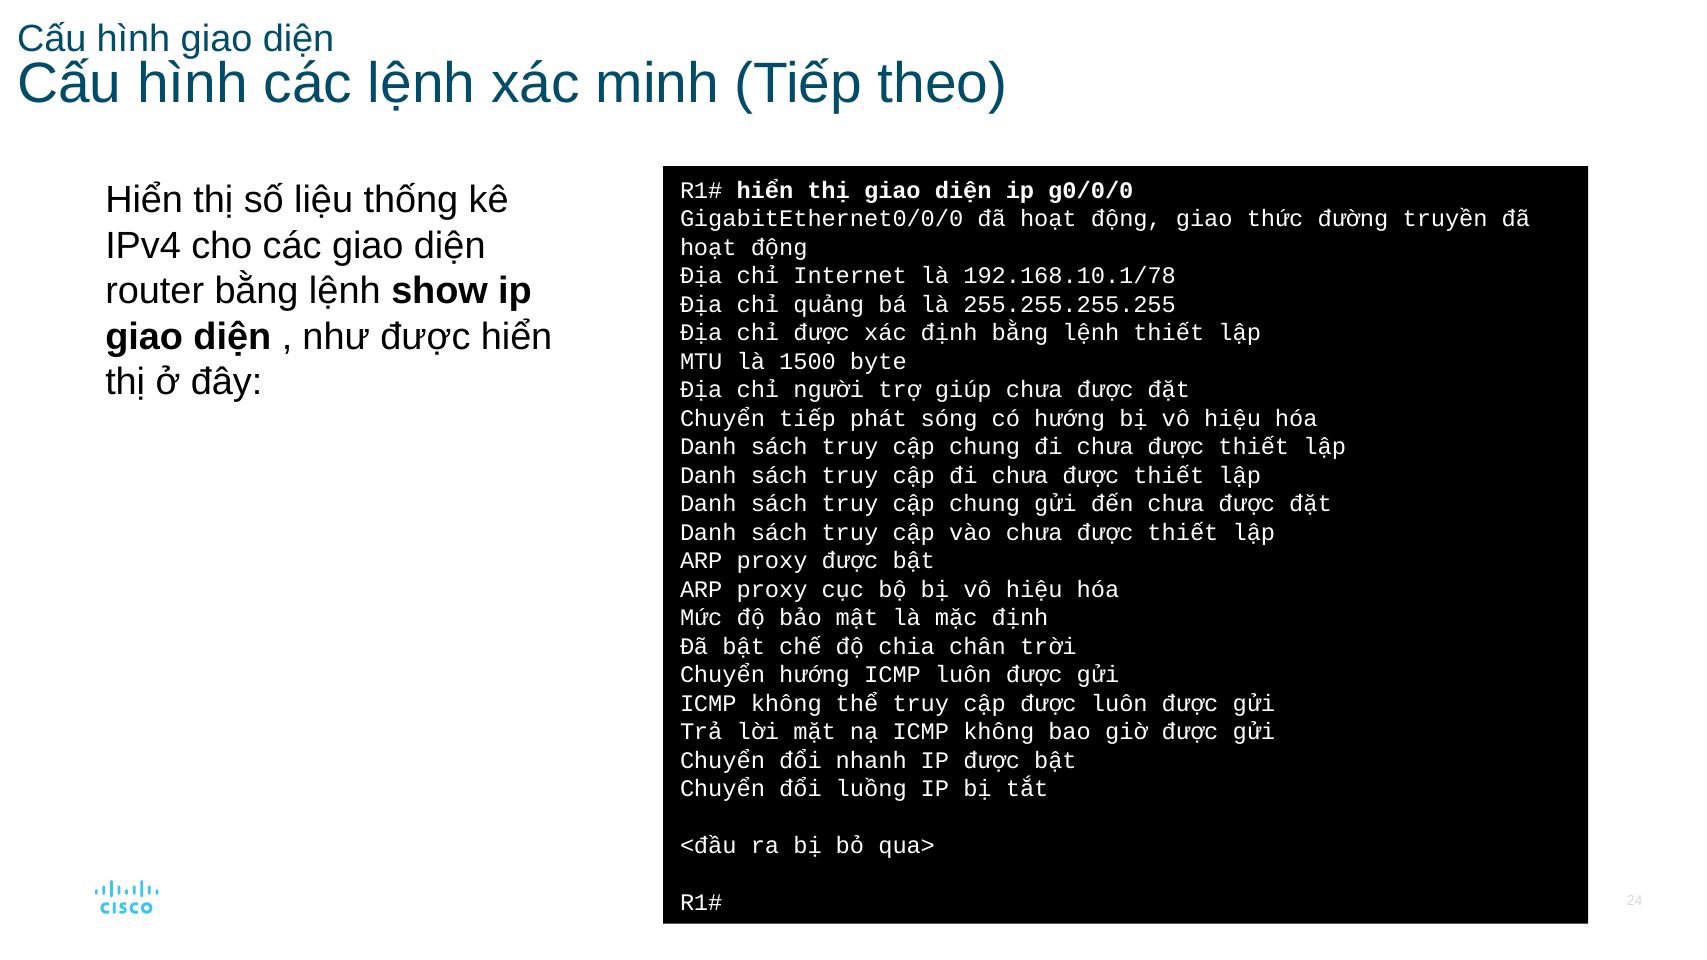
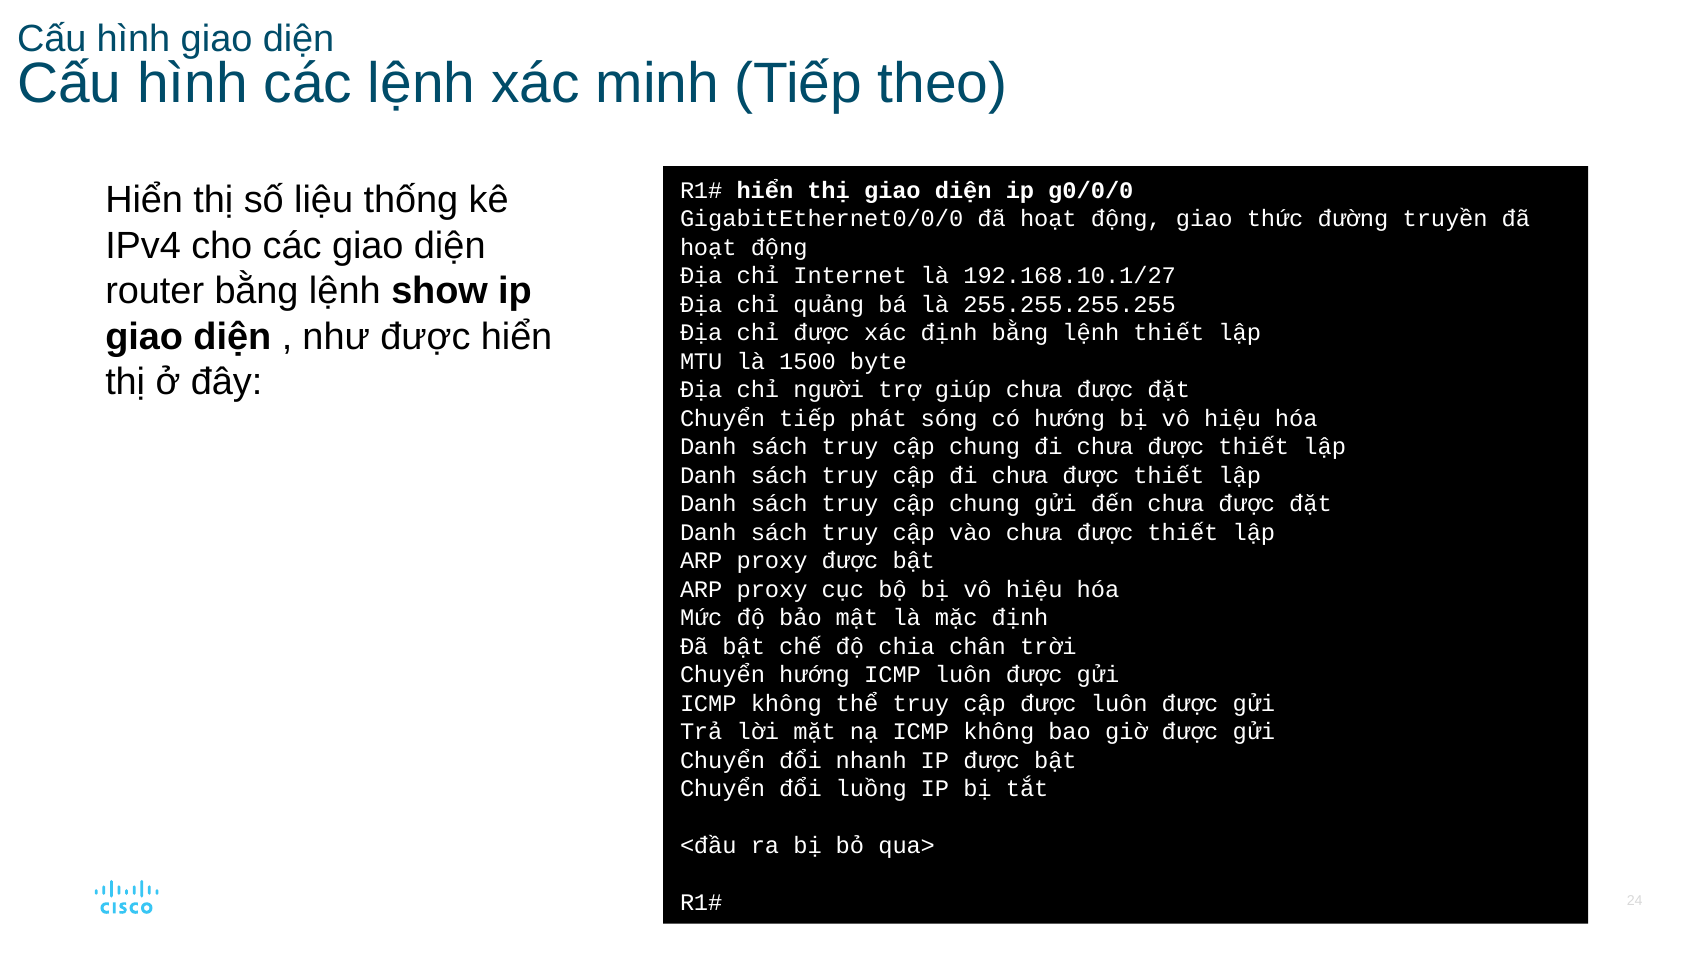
192.168.10.1/78: 192.168.10.1/78 -> 192.168.10.1/27 (1070, 276)
